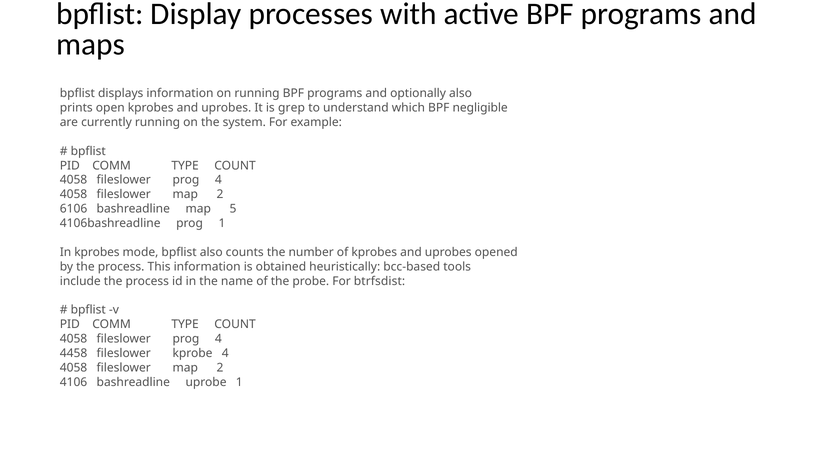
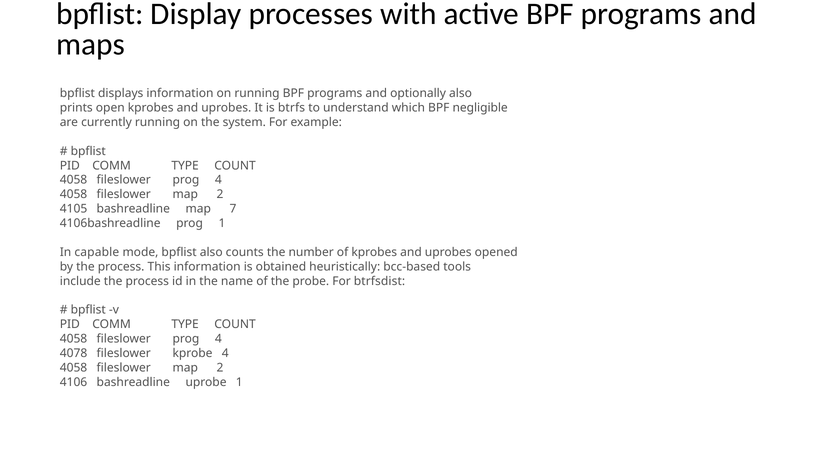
grep: grep -> btrfs (292, 108)
6106: 6106 -> 4105 (74, 209)
5: 5 -> 7 (233, 209)
In kprobes: kprobes -> capable (97, 252)
4458: 4458 -> 4078 (74, 353)
